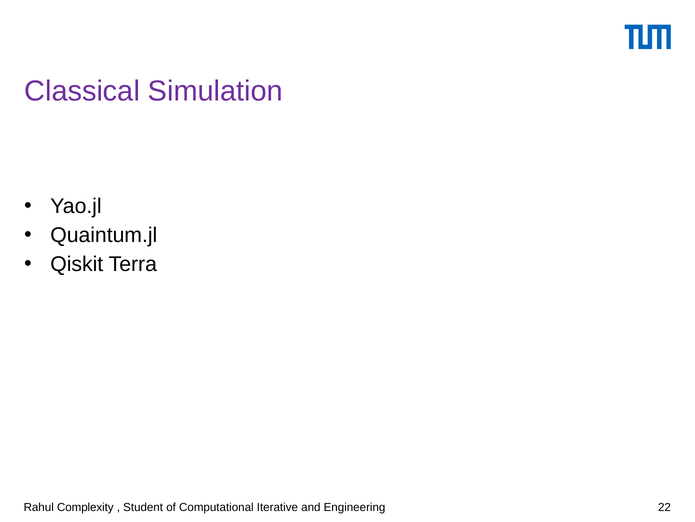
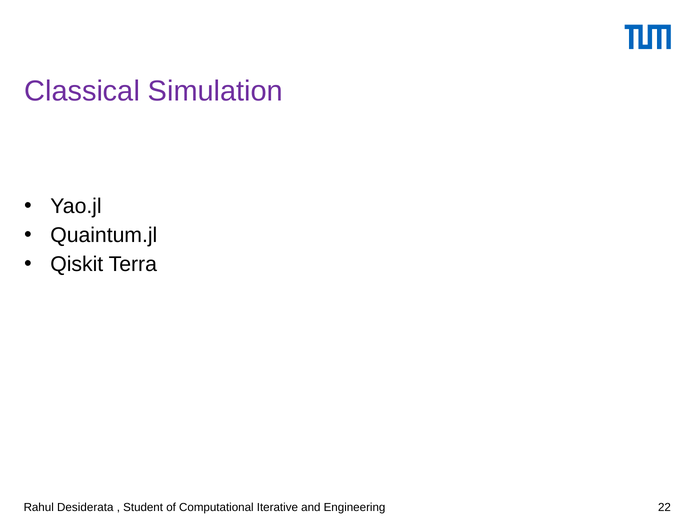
Complexity: Complexity -> Desiderata (85, 507)
